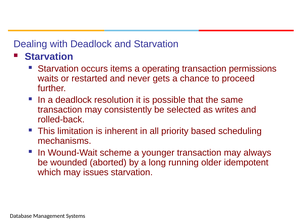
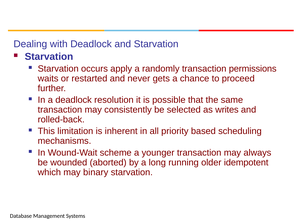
items: items -> apply (121, 69)
operating: operating -> randomly (161, 69)
issues: issues -> binary (96, 173)
